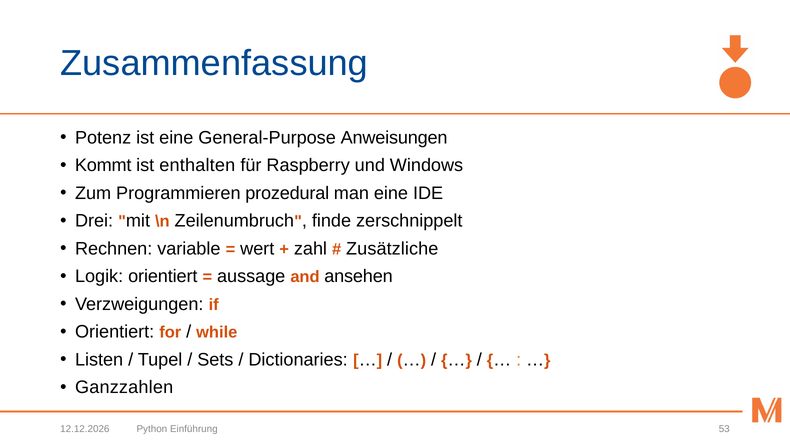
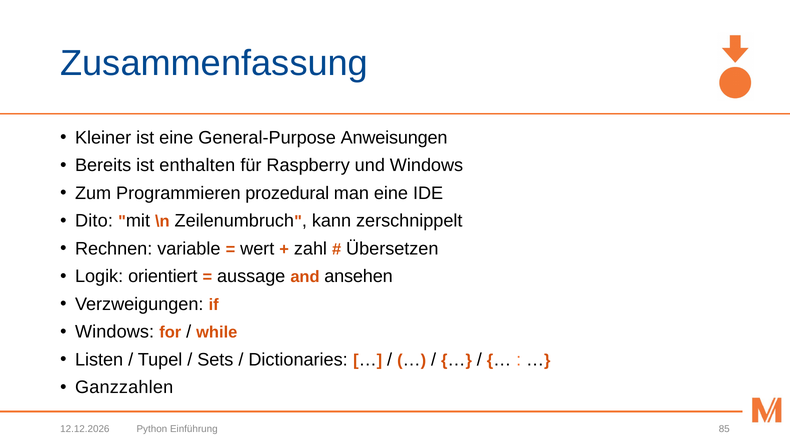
Potenz: Potenz -> Kleiner (103, 138)
Kommt: Kommt -> Bereits (103, 166)
Drei: Drei -> Dito (94, 221)
finde: finde -> kann (332, 221)
Zusätzliche: Zusätzliche -> Übersetzen (392, 249)
Orientiert: Orientiert -> Windows (115, 332)
53: 53 -> 85 (724, 429)
